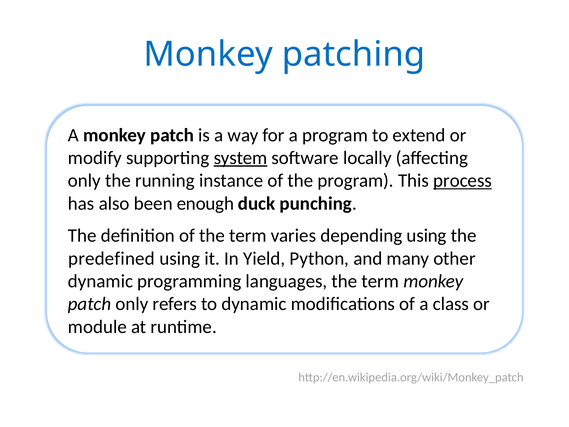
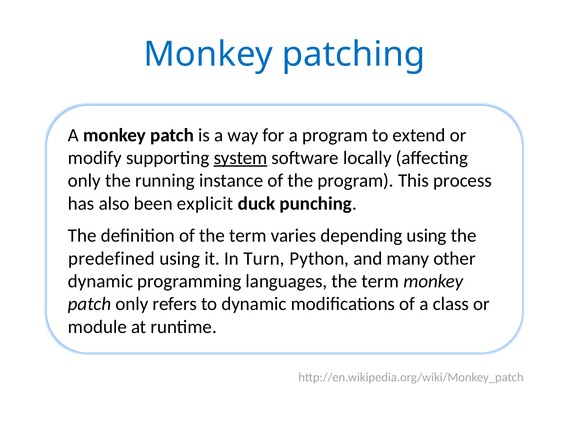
process underline: present -> none (463, 181)
enough: enough -> explicit (205, 203)
Yield: Yield -> Turn (264, 258)
